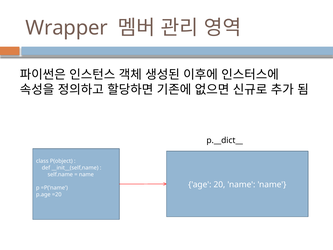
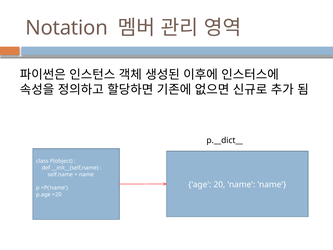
Wrapper: Wrapper -> Notation (67, 28)
